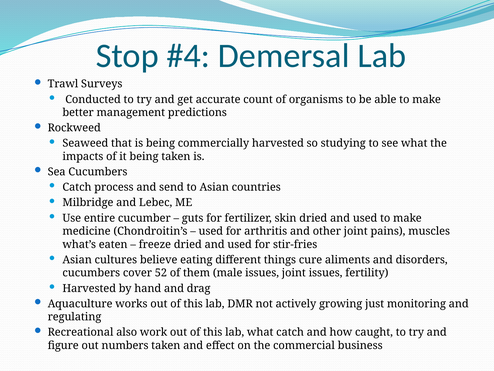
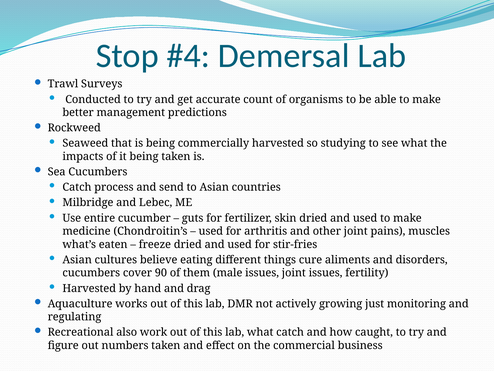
52: 52 -> 90 (161, 273)
